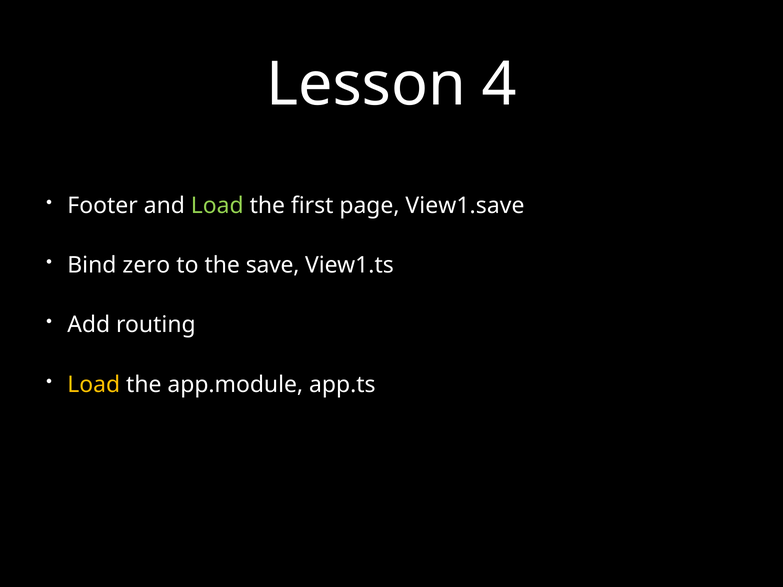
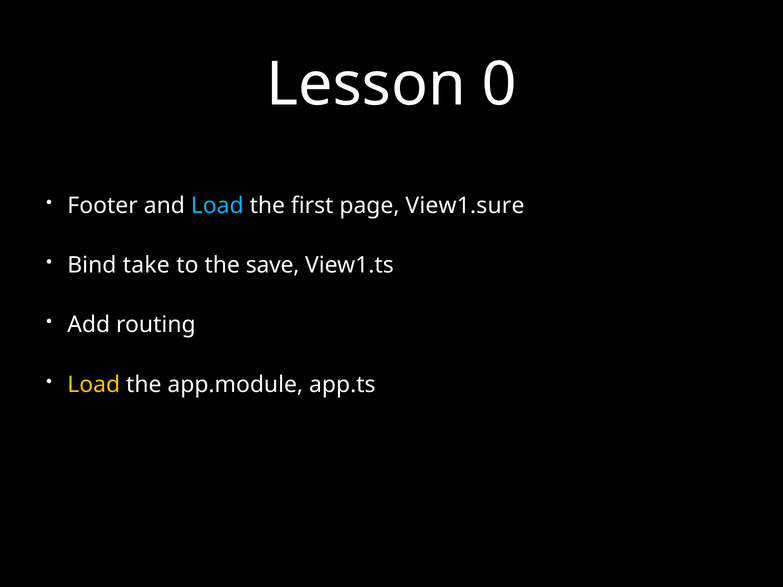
4: 4 -> 0 (499, 85)
Load colour: light green -> light blue (217, 206)
View1.save: View1.save -> View1.sure (465, 206)
zero: zero -> take (146, 265)
